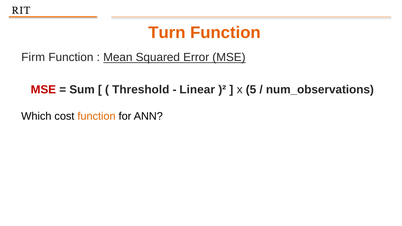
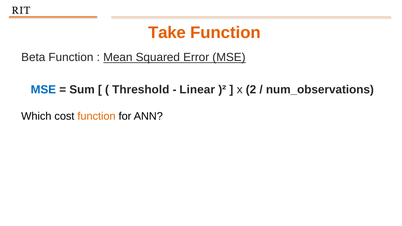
Turn: Turn -> Take (167, 33)
Firm: Firm -> Beta (33, 57)
MSE colour: red -> blue (43, 90)
5: 5 -> 2 (251, 90)
